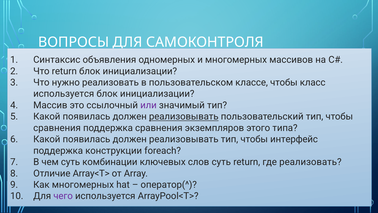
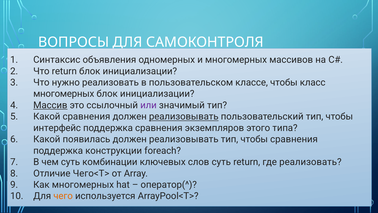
используется: используется -> многомерных (64, 94)
Массив underline: none -> present (50, 105)
появилась: появилась -> сравнения (86, 116)
сравнения: сравнения -> интерфейс (57, 128)
чтобы интерфейс: интерфейс -> сравнения (294, 139)
Array<T>: Array<T> -> Чего<T> (91, 173)
чего colour: purple -> orange (63, 196)
